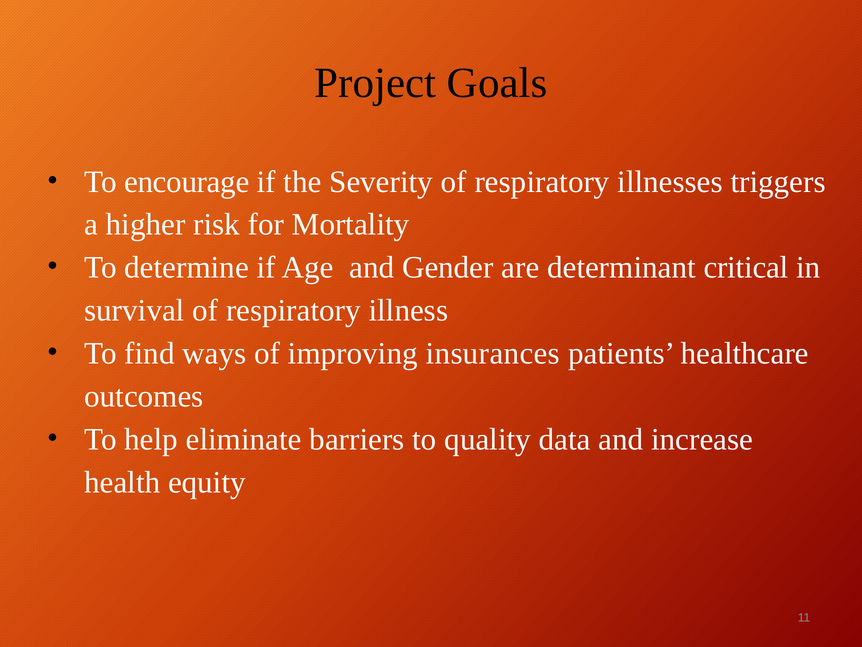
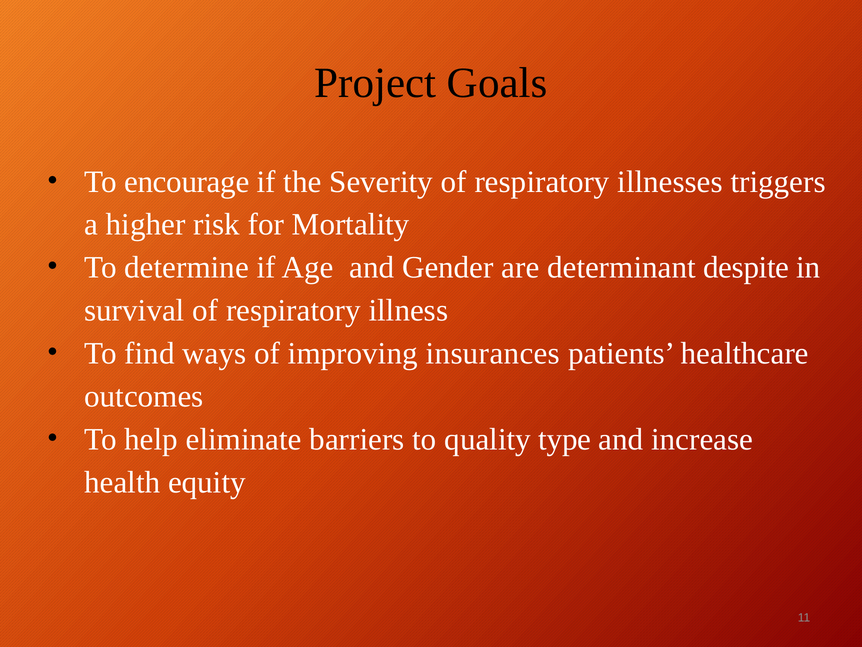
critical: critical -> despite (746, 267)
data: data -> type (565, 439)
